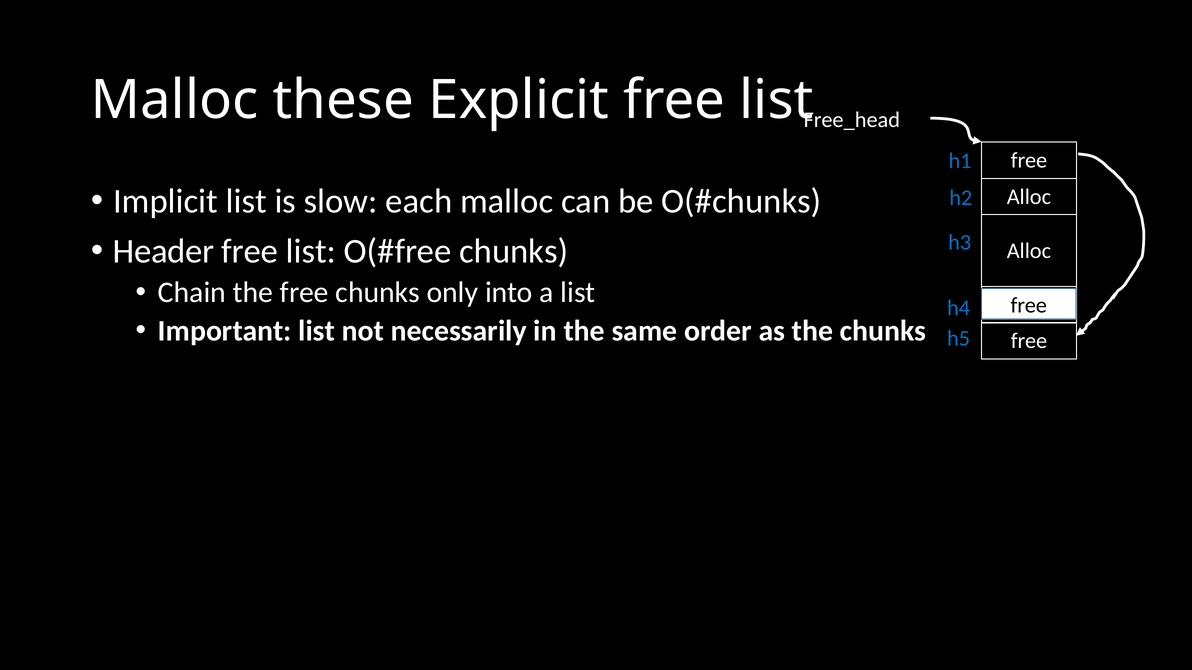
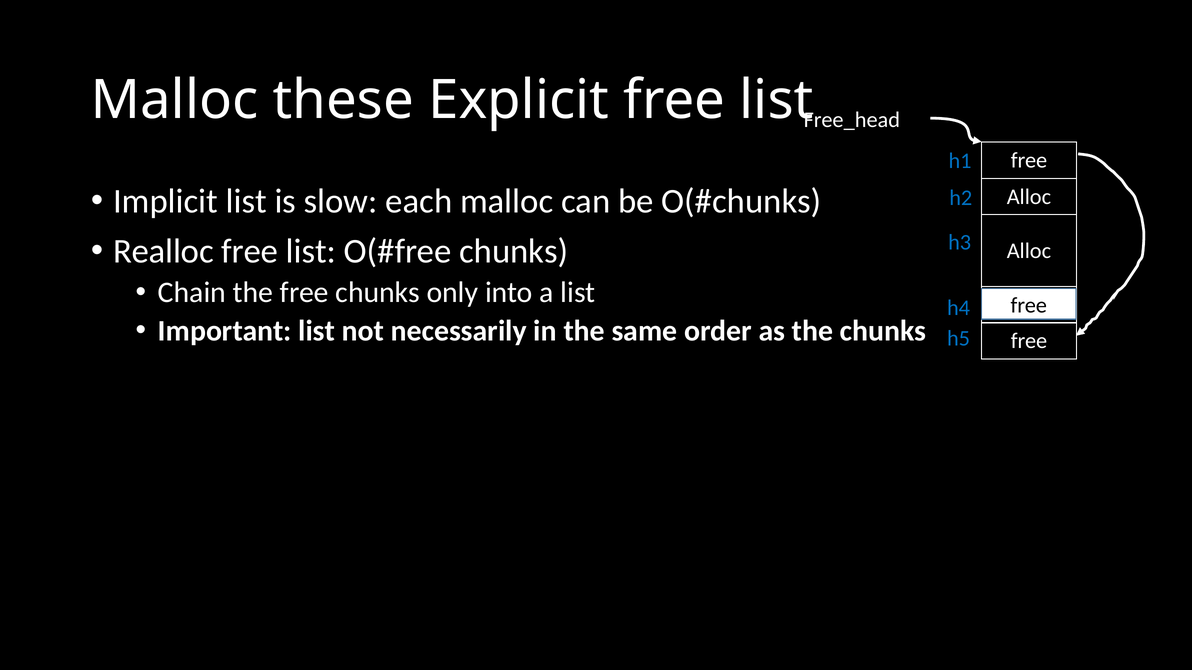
Header: Header -> Realloc (163, 252)
